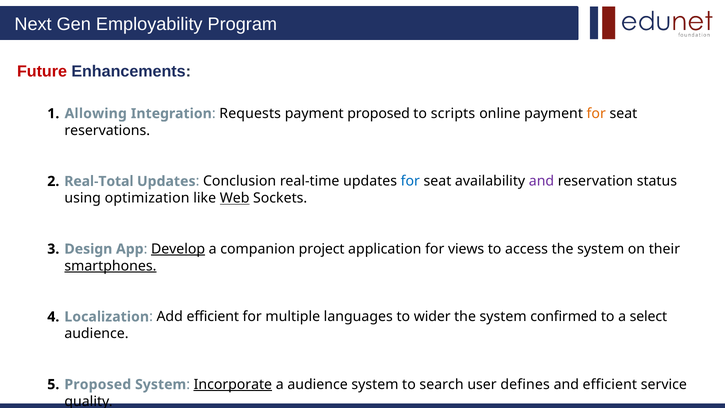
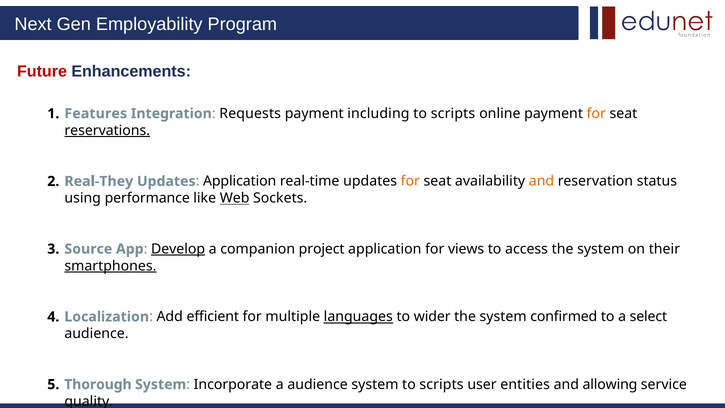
Allowing: Allowing -> Features (96, 114)
payment proposed: proposed -> including (378, 114)
reservations underline: none -> present (107, 130)
Real-Total: Real-Total -> Real-They (99, 181)
Updates Conclusion: Conclusion -> Application (240, 181)
for colour: blue -> orange (410, 181)
and colour: purple -> orange (542, 181)
optimization: optimization -> performance (147, 198)
Design: Design -> Source (88, 249)
languages underline: none -> present (358, 317)
Proposed: Proposed -> Thorough (98, 384)
Incorporate underline: present -> none (233, 384)
system to search: search -> scripts (442, 384)
defines: defines -> entities (525, 384)
and efficient: efficient -> allowing (610, 384)
